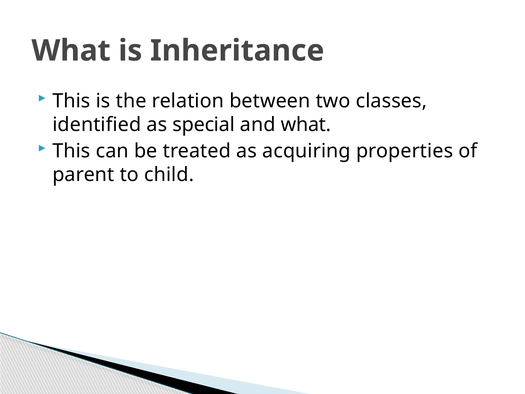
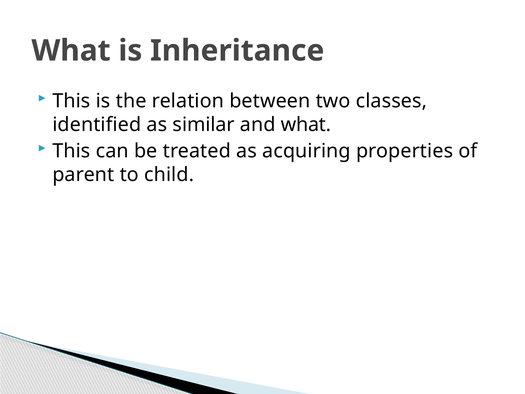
special: special -> similar (204, 124)
